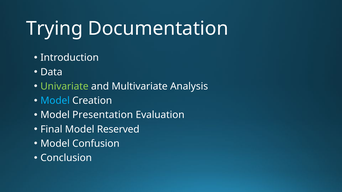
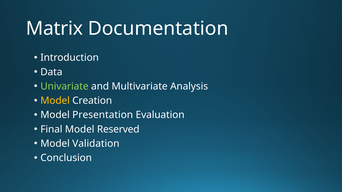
Trying: Trying -> Matrix (55, 29)
Model colour: light blue -> yellow (55, 101)
Confusion: Confusion -> Validation (96, 144)
